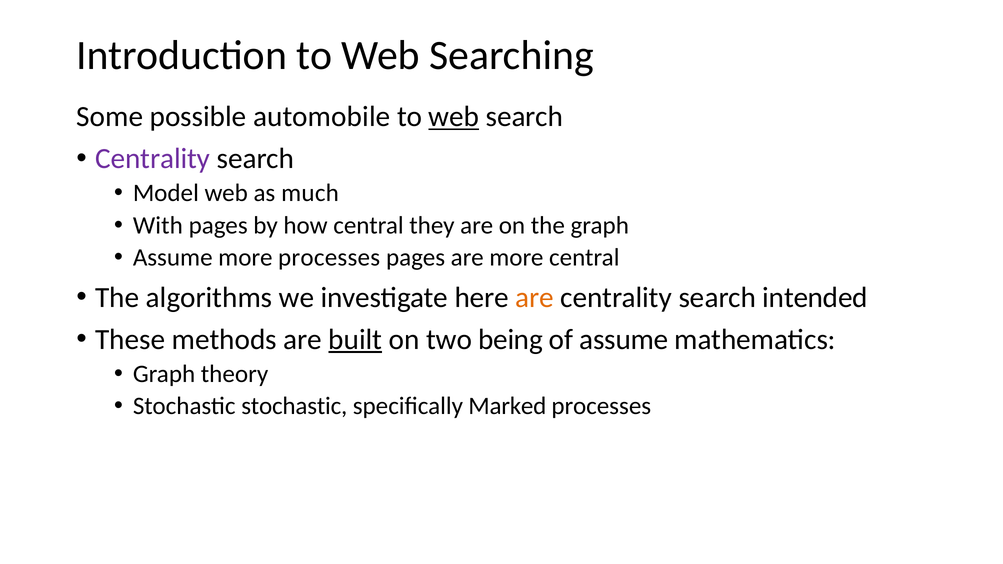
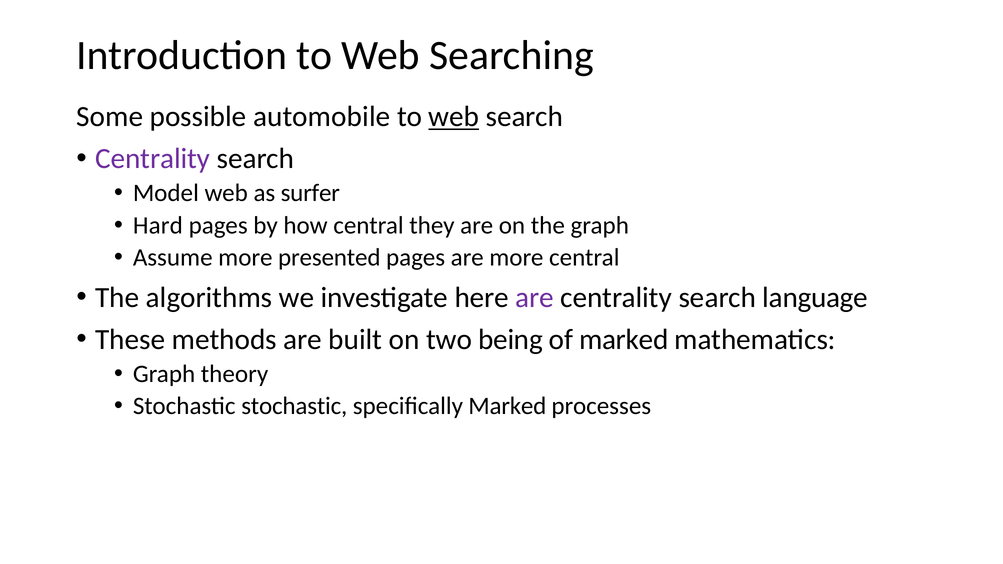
much: much -> surfer (310, 193)
With: With -> Hard (158, 226)
more processes: processes -> presented (329, 258)
are colour: orange -> purple (535, 297)
intended: intended -> language (815, 297)
built underline: present -> none (355, 339)
of assume: assume -> marked (624, 339)
